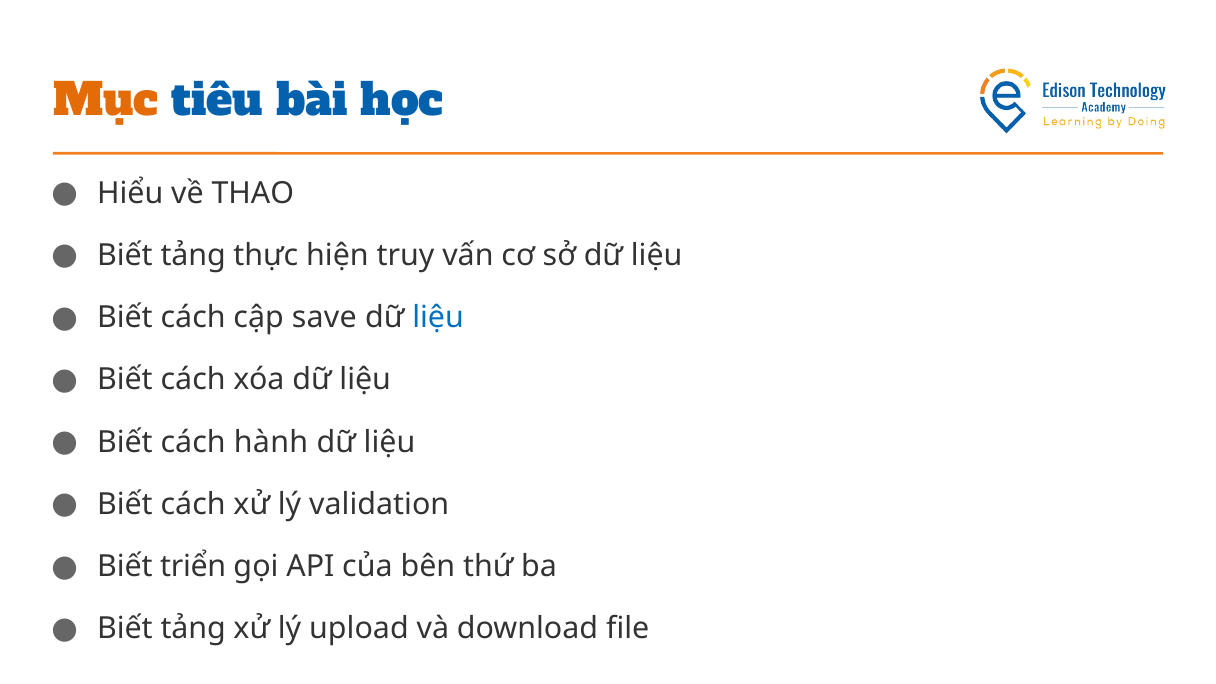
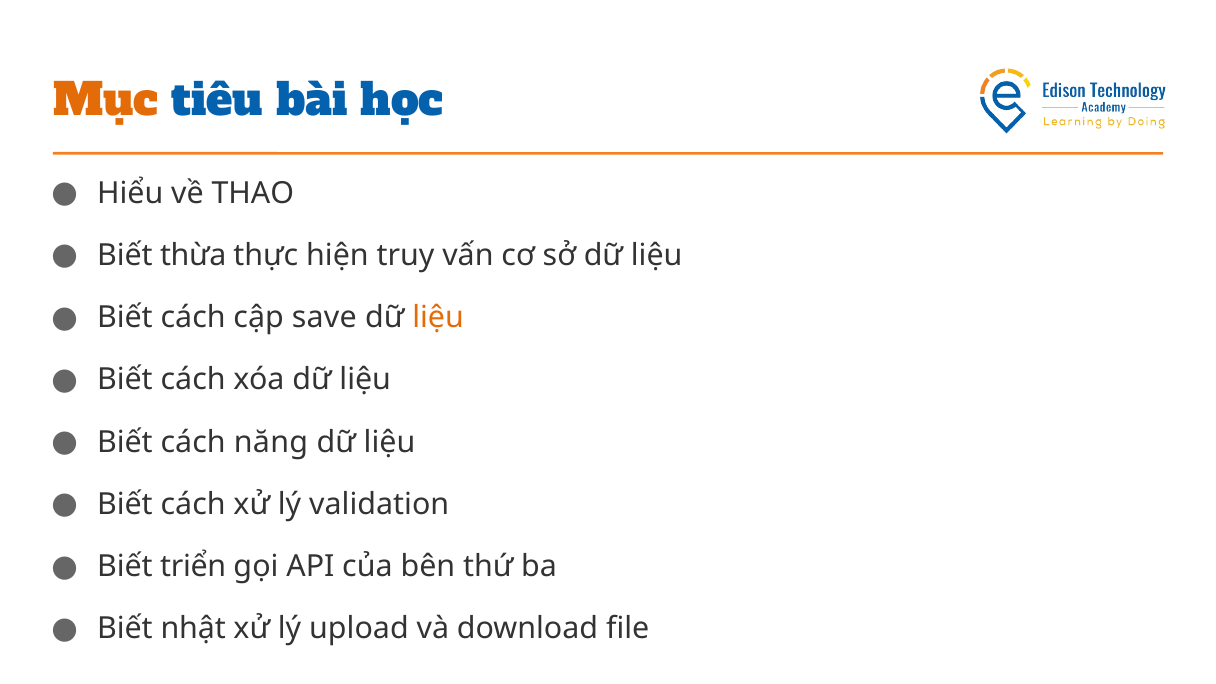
tảng: tảng -> thừa (193, 255)
liệu colour: blue -> orange (438, 318)
hành: hành -> năng (271, 442)
tảng: tảng -> nhật (193, 629)
